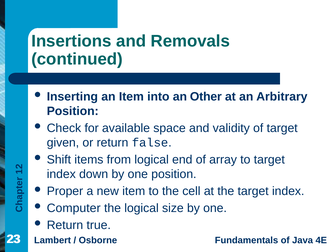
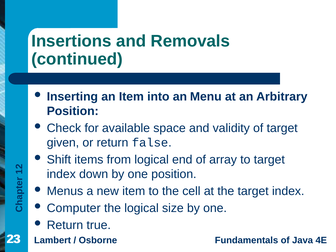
Other: Other -> Menu (206, 97)
Proper: Proper -> Menus (65, 191)
